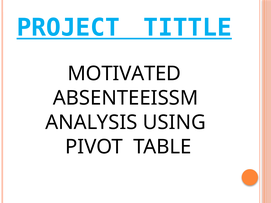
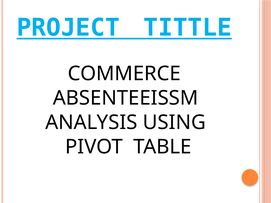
MOTIVATED: MOTIVATED -> COMMERCE (124, 74)
